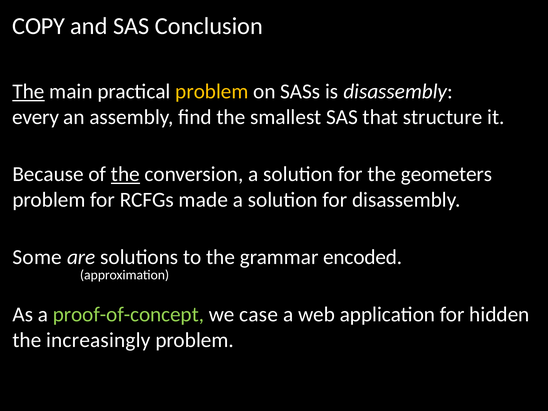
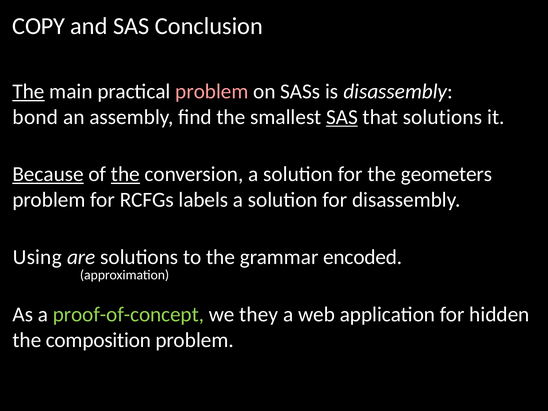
problem colour: yellow -> pink (212, 91)
every: every -> bond (35, 117)
SAS underline: none -> present (342, 117)
that structure: structure -> solutions (443, 117)
Because underline: none -> present (48, 174)
made: made -> labels (203, 200)
Some: Some -> Using (37, 257)
case: case -> they (259, 314)
increasingly: increasingly -> composition (98, 340)
